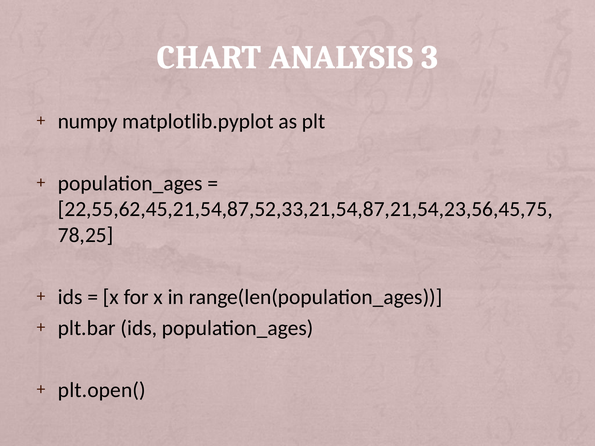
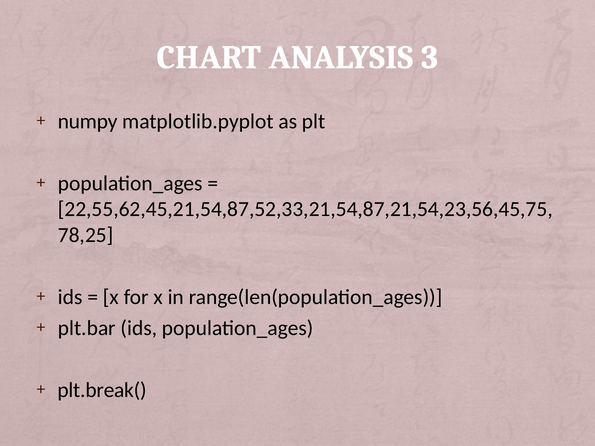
plt.open(: plt.open( -> plt.break( (102, 390)
